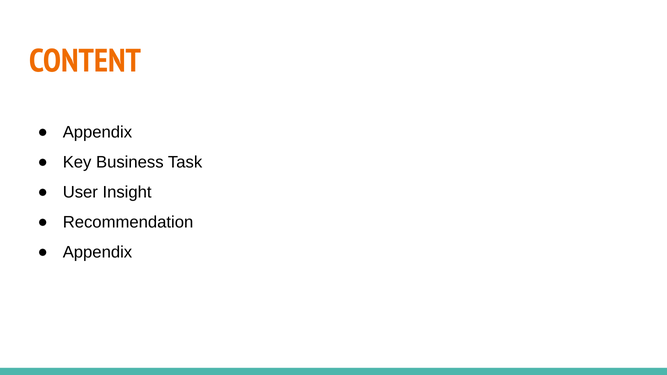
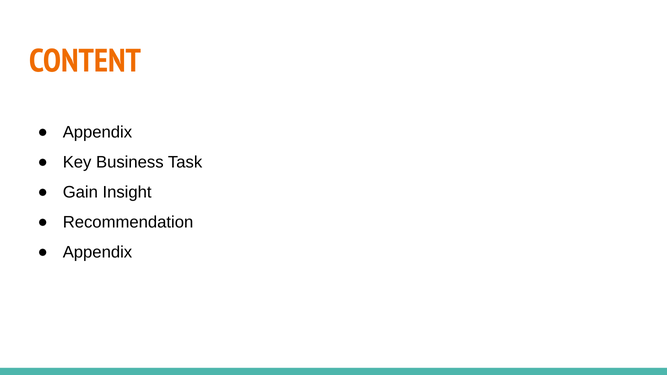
User: User -> Gain (80, 193)
